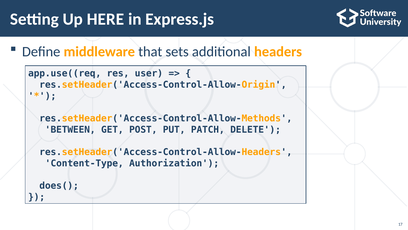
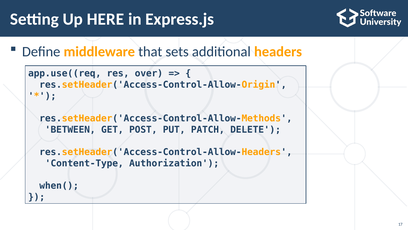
user: user -> over (149, 73)
does(: does( -> when( (59, 185)
